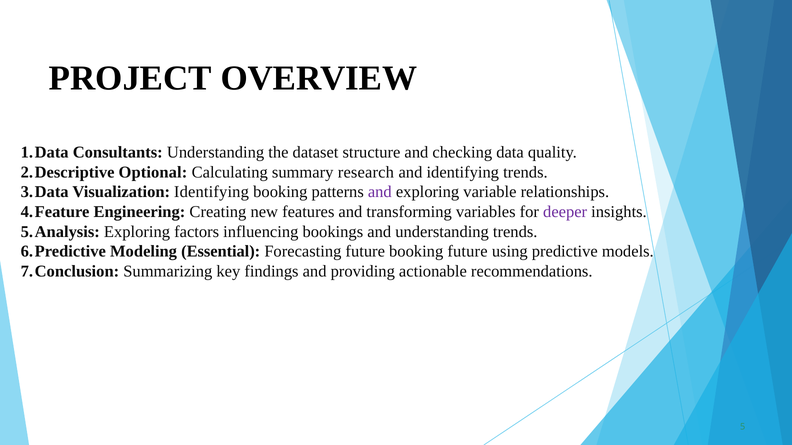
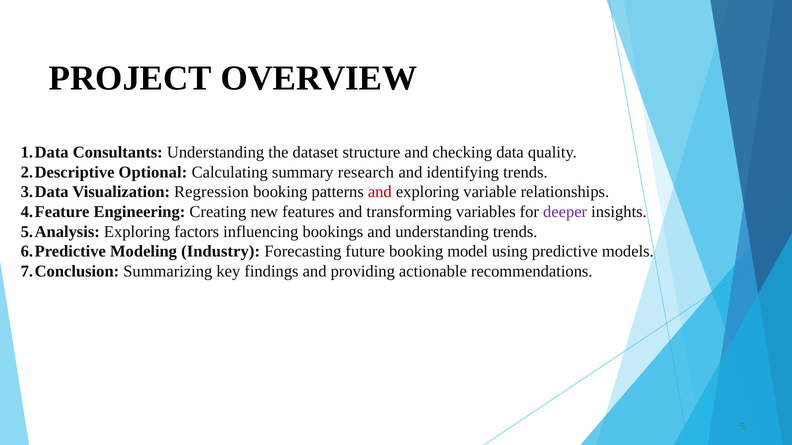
Visualization Identifying: Identifying -> Regression (211, 192)
and colour: purple -> red (380, 192)
Essential: Essential -> Industry (221, 252)
booking future: future -> model (468, 252)
